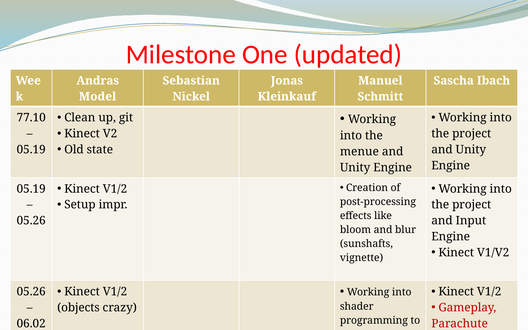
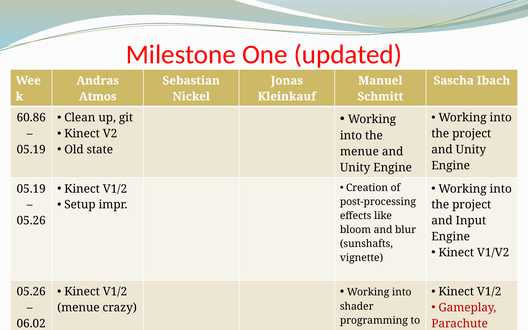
Model: Model -> Atmos (98, 97)
77.10: 77.10 -> 60.86 (31, 118)
objects: objects -> menue (78, 308)
